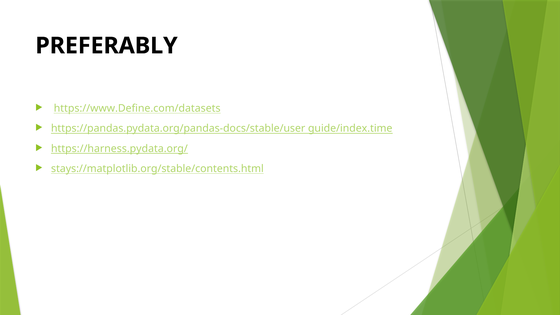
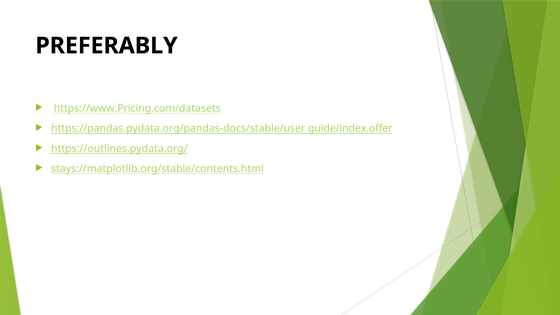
https://www.Define.com/datasets: https://www.Define.com/datasets -> https://www.Pricing.com/datasets (137, 108)
guide/index.time: guide/index.time -> guide/index.offer (350, 129)
https://harness.pydata.org/: https://harness.pydata.org/ -> https://outlines.pydata.org/ (119, 149)
